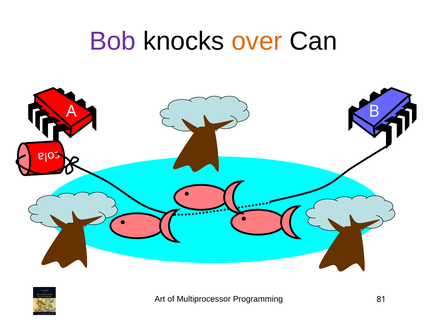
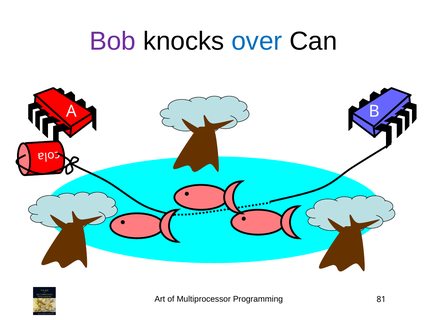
over colour: orange -> blue (257, 41)
